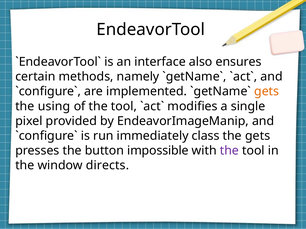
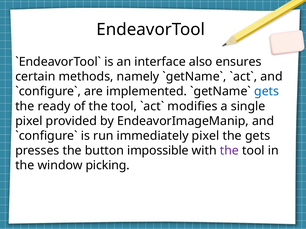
gets colour: orange -> blue (267, 92)
using: using -> ready (54, 106)
immediately class: class -> pixel (206, 136)
directs: directs -> picking (108, 166)
